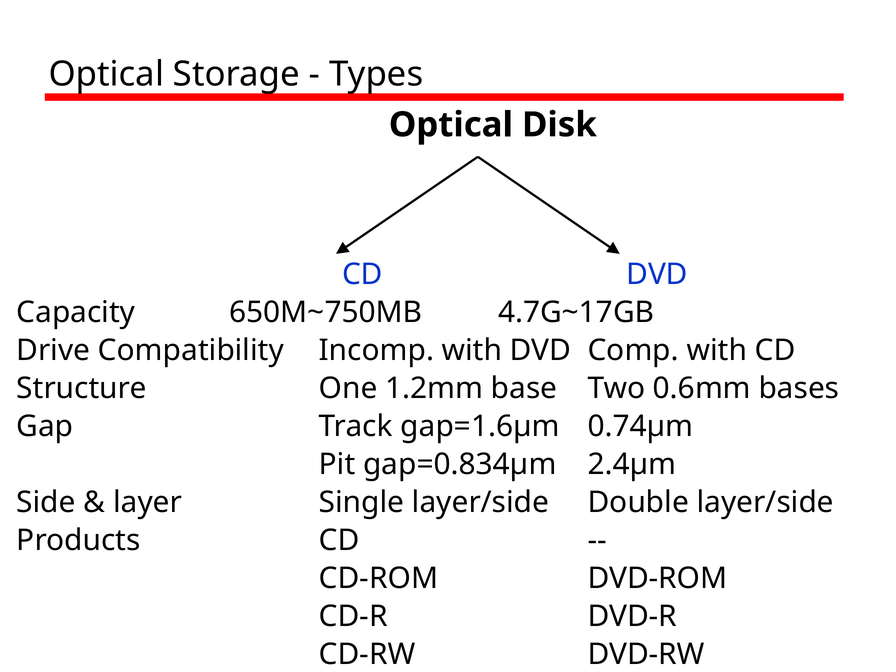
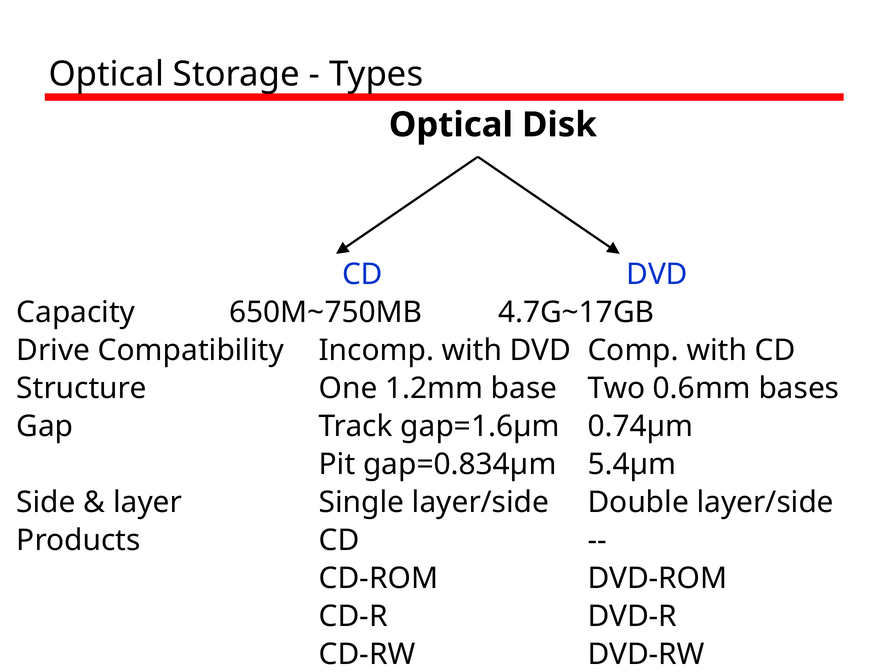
2.4µm: 2.4µm -> 5.4µm (632, 464)
